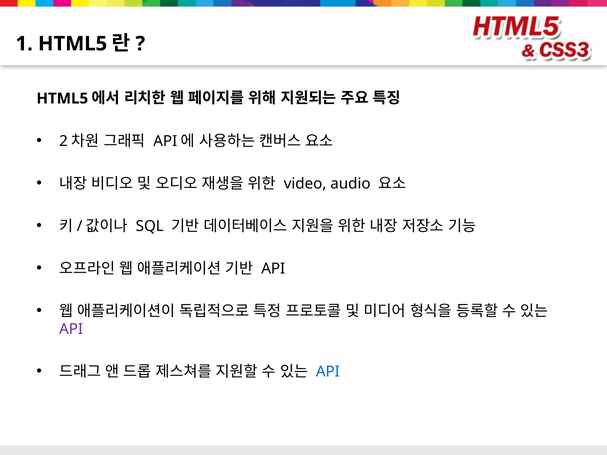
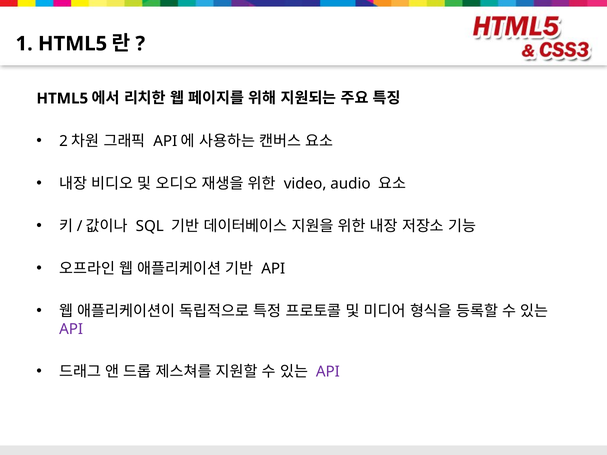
API colour: blue -> purple (328, 372)
